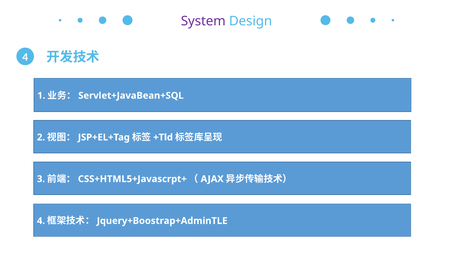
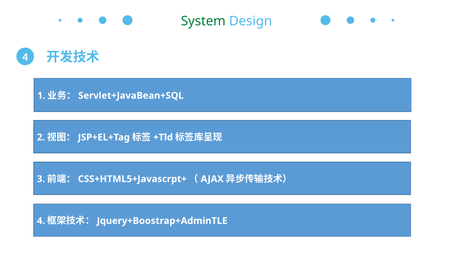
System colour: purple -> green (203, 21)
